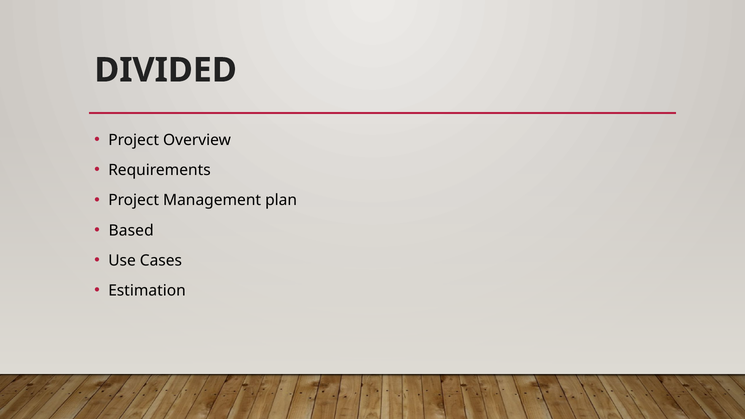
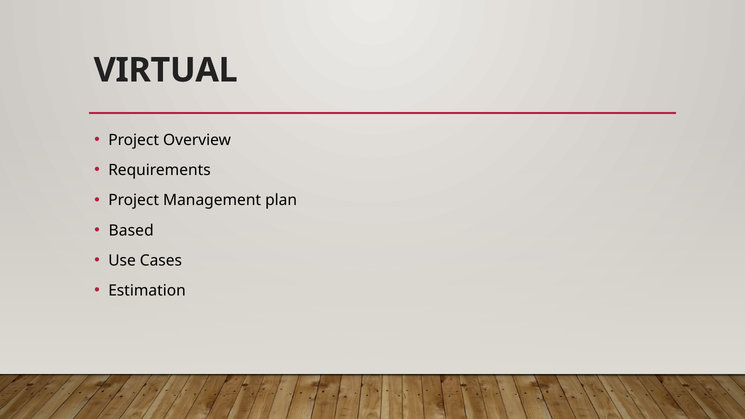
DIVIDED: DIVIDED -> VIRTUAL (166, 70)
